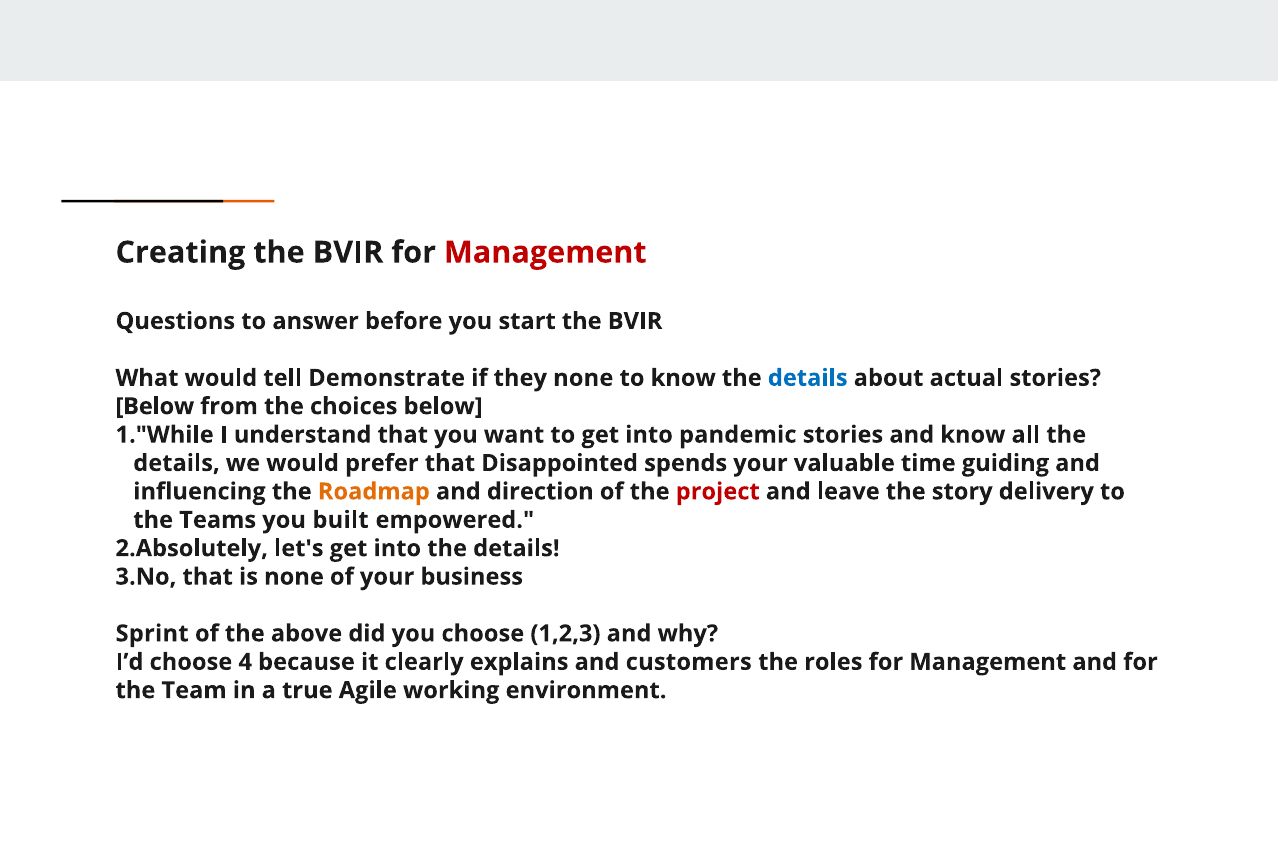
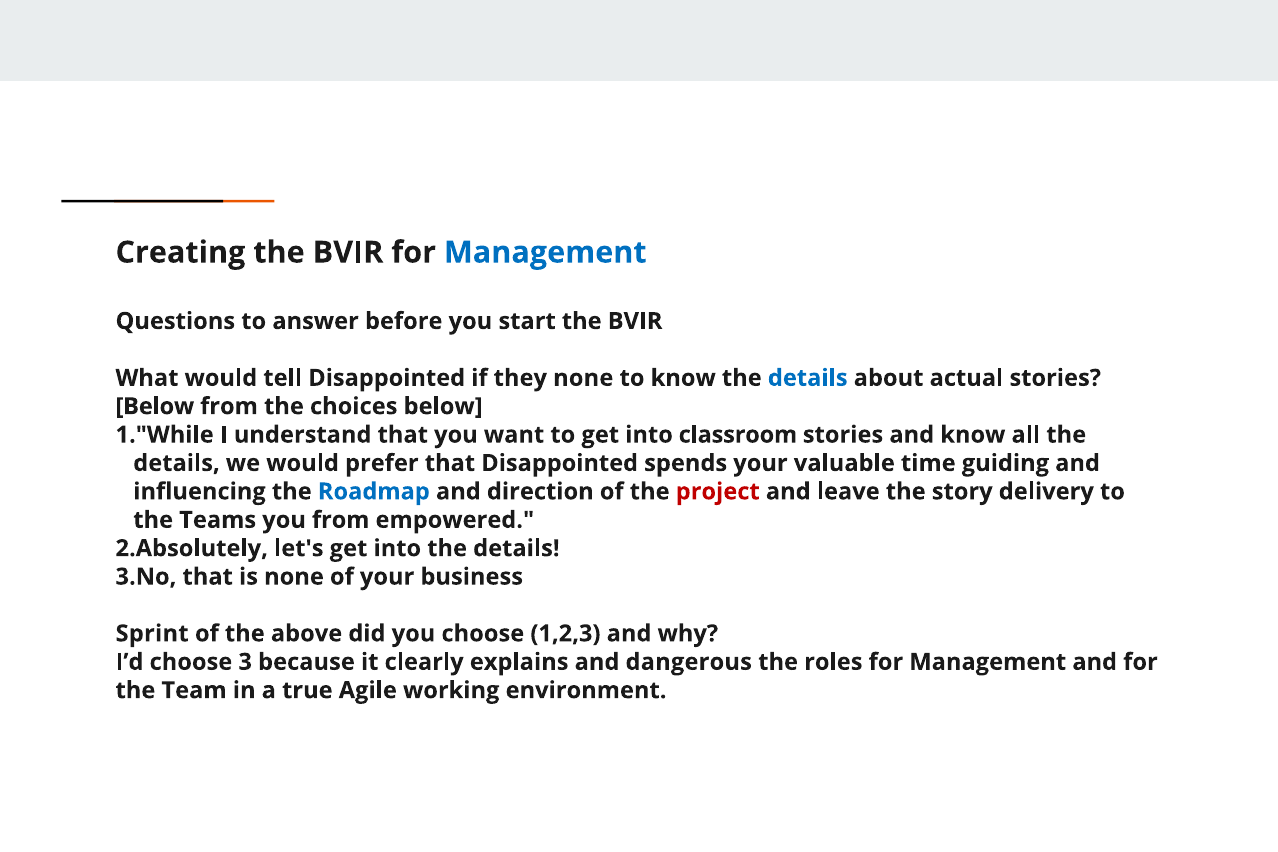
Management colour: red -> blue (545, 252)
tell Demonstrate: Demonstrate -> Disappointed (387, 378)
pandemic: pandemic -> classroom (738, 435)
Roadmap colour: orange -> blue (374, 492)
you built: built -> from (341, 520)
4: 4 -> 3 (245, 662)
customers: customers -> dangerous (689, 662)
